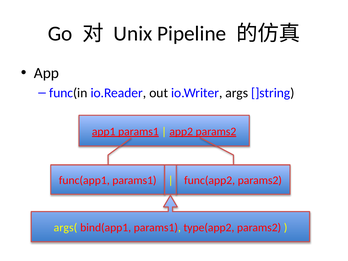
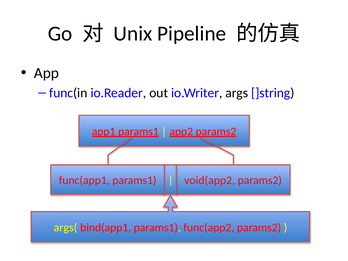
func(app2: func(app2 -> void(app2 (210, 180)
type(app2: type(app2 -> func(app2 (209, 227)
